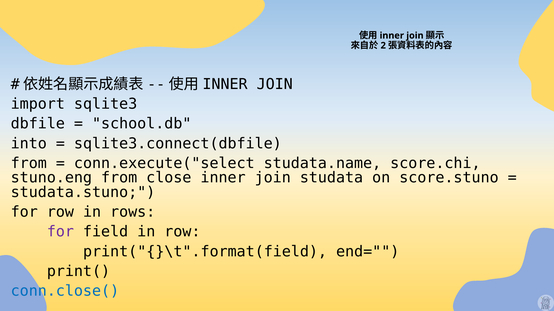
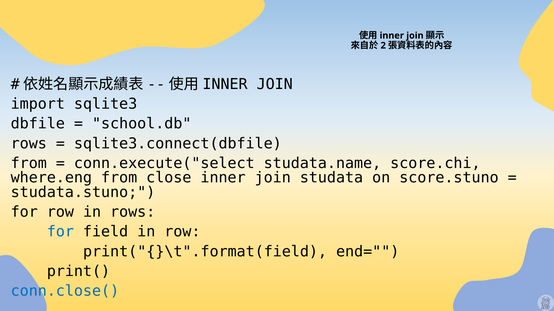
into: into -> rows (29, 144)
stuno.eng: stuno.eng -> where.eng (51, 178)
for colour: purple -> blue (60, 232)
